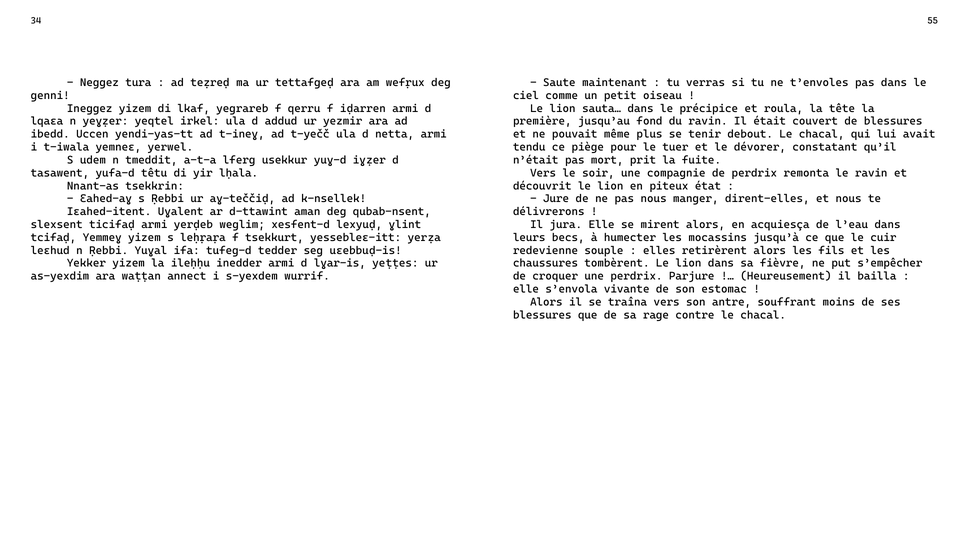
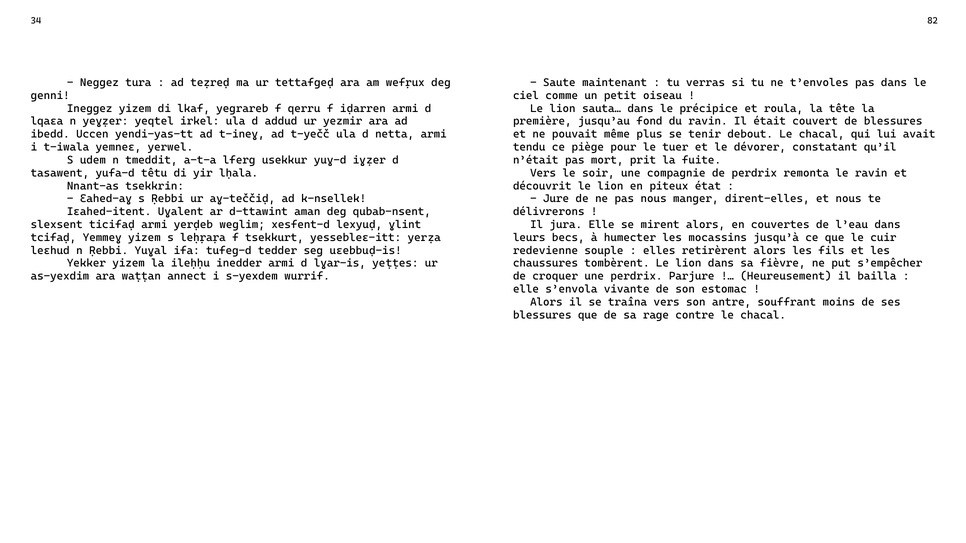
55: 55 -> 82 (933, 21)
acquiesça: acquiesça -> couvertes (780, 225)
